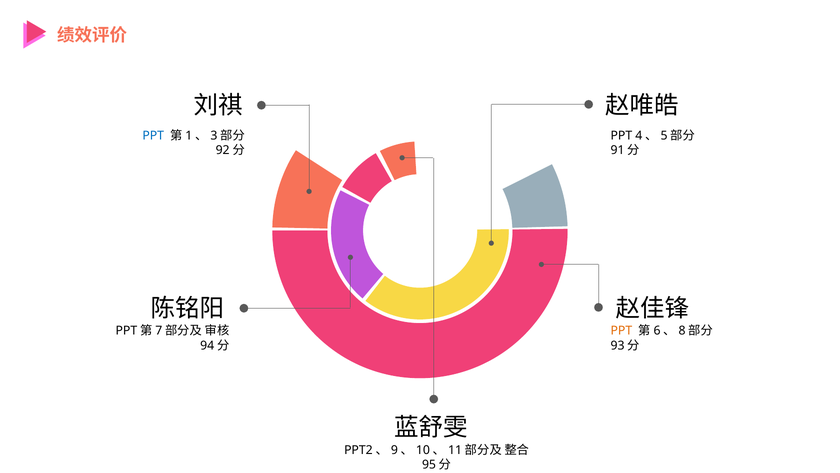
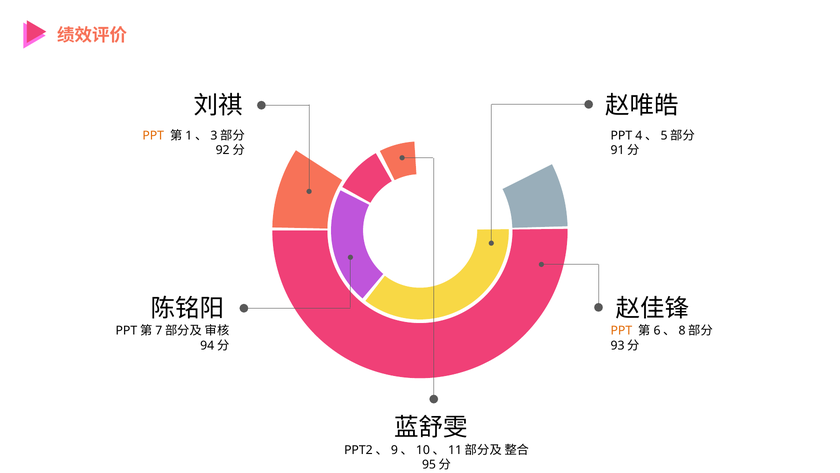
PPT colour: blue -> orange (153, 136)
